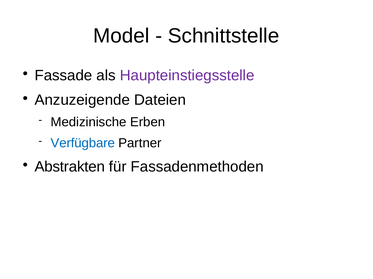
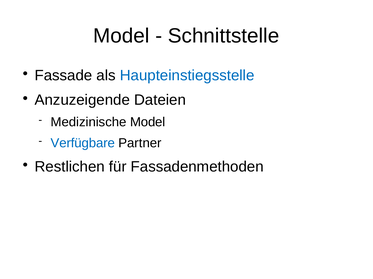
Haupteinstiegsstelle colour: purple -> blue (187, 76)
Medizinische Erben: Erben -> Model (148, 122)
Abstrakten: Abstrakten -> Restlichen (70, 167)
